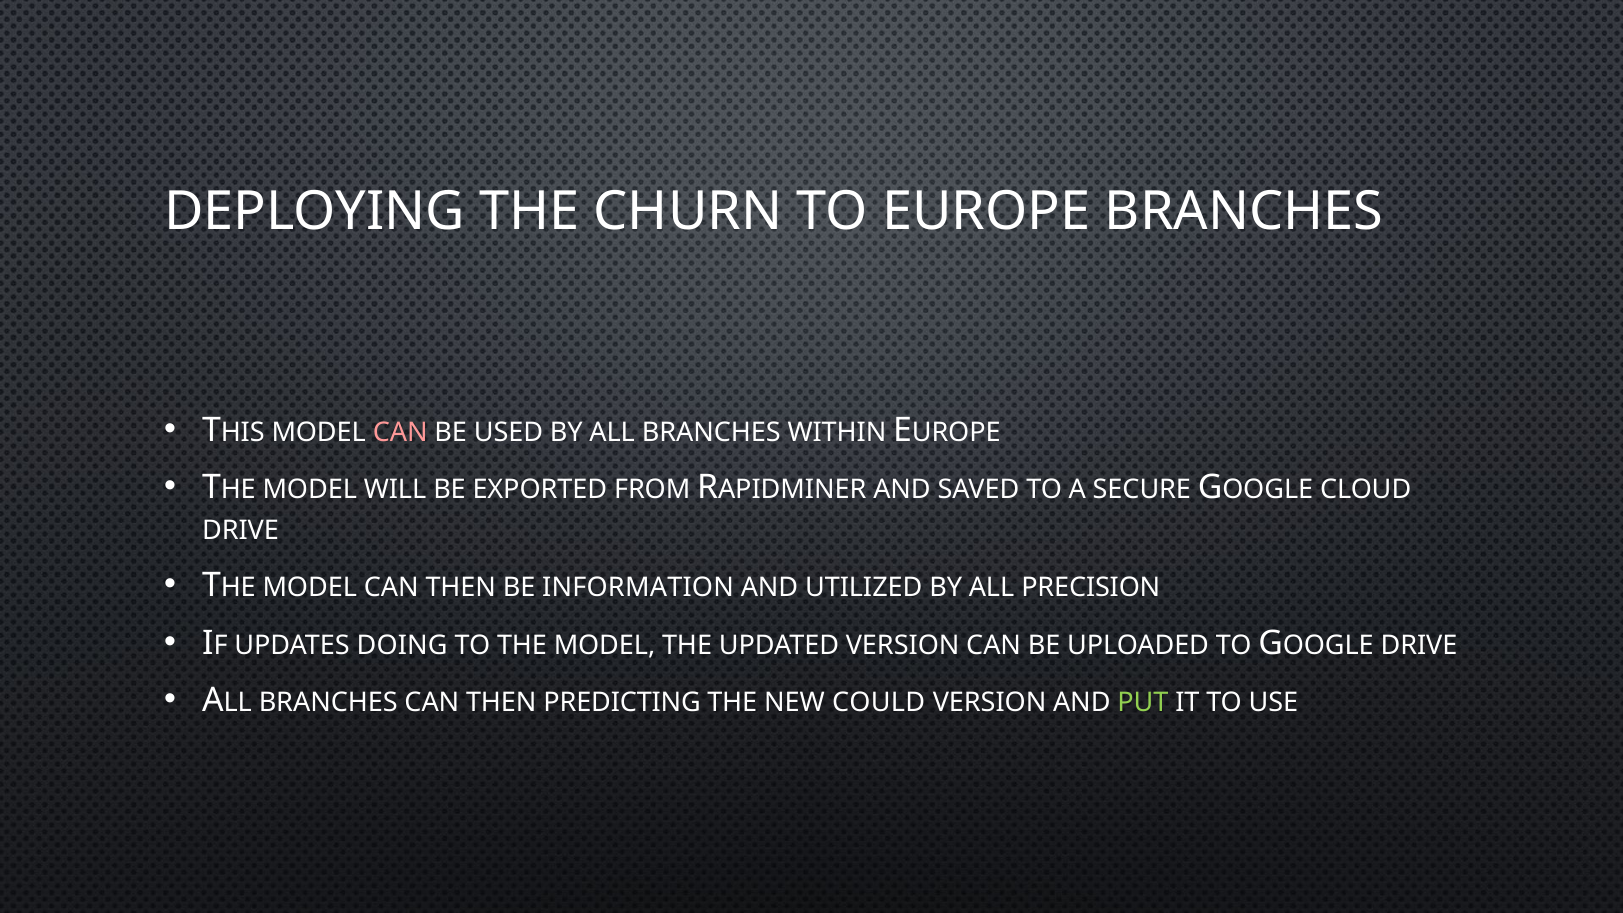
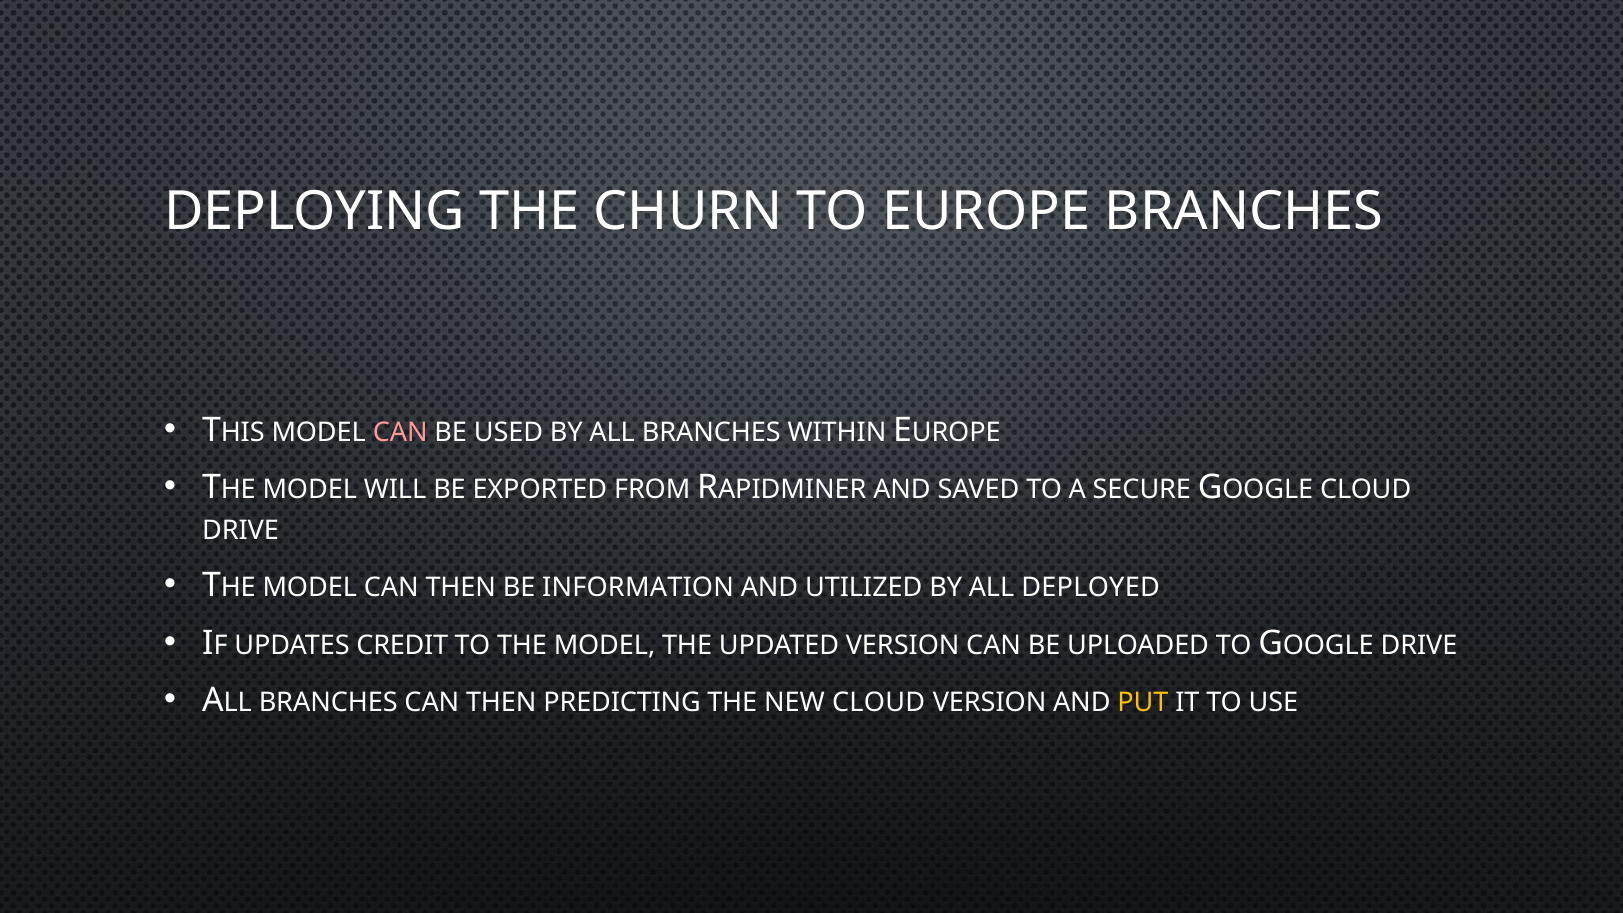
PRECISION: PRECISION -> DEPLOYED (1091, 588)
DOING: DOING -> CREDIT (402, 645)
NEW COULD: COULD -> CLOUD (879, 703)
PUT colour: light green -> yellow (1143, 703)
